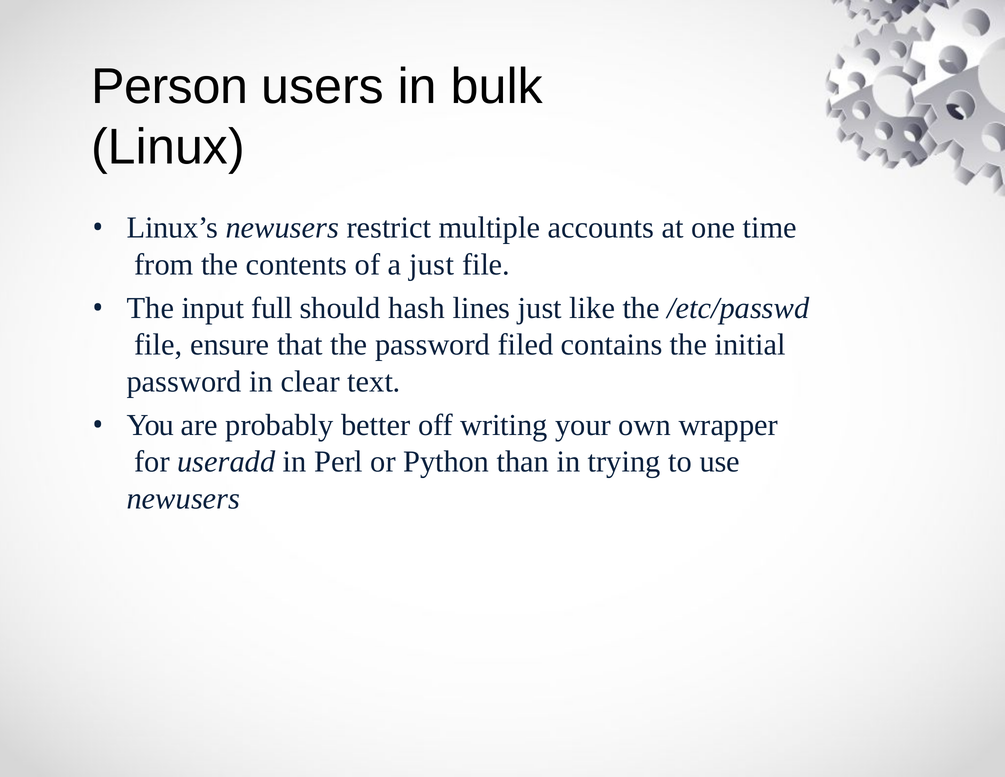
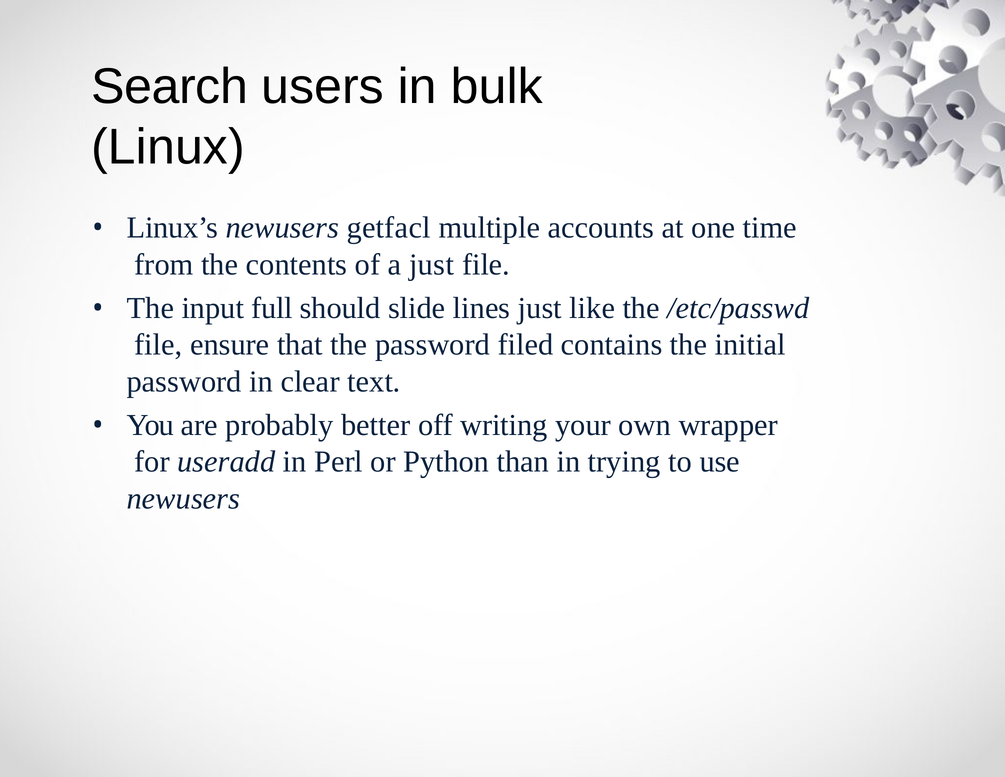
Person: Person -> Search (170, 87)
restrict: restrict -> getfacl (389, 228)
hash: hash -> slide (417, 308)
